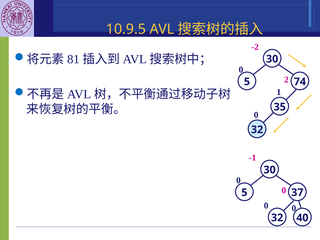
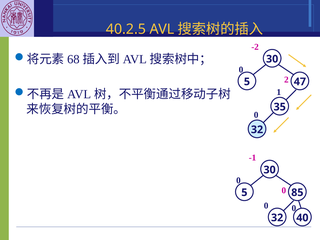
10.9.5: 10.9.5 -> 40.2.5 (126, 29)
81: 81 -> 68 (73, 59)
74: 74 -> 47 (300, 82)
37: 37 -> 85 (297, 192)
